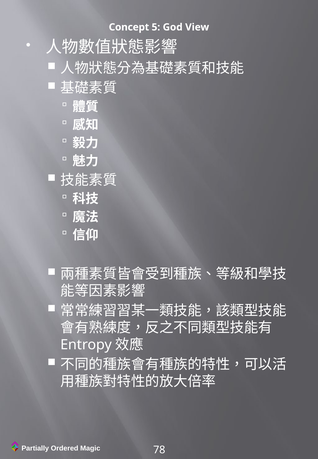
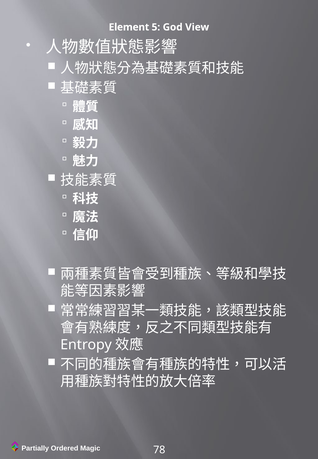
Concept: Concept -> Element (129, 27)
